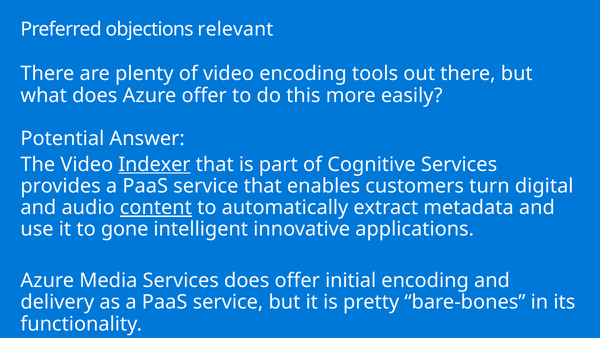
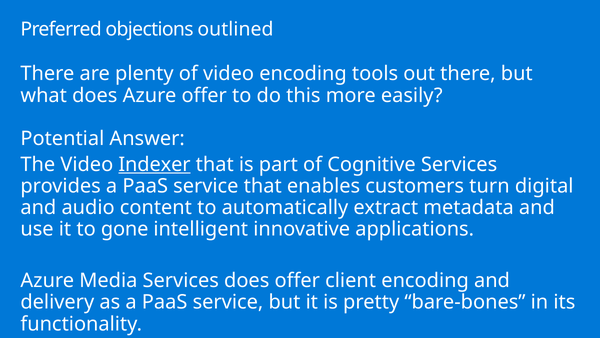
relevant: relevant -> outlined (235, 29)
content underline: present -> none (156, 207)
initial: initial -> client (351, 280)
